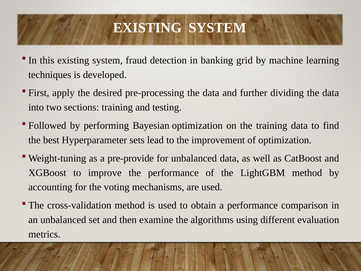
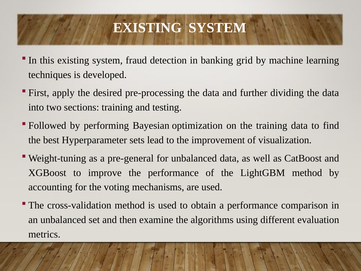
of optimization: optimization -> visualization (285, 140)
pre-provide: pre-provide -> pre-general (131, 158)
